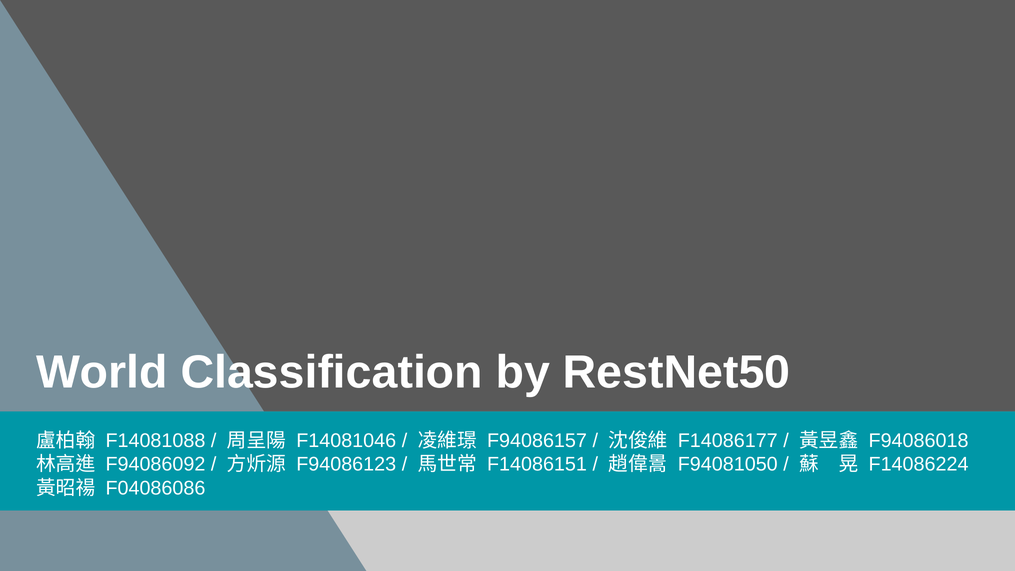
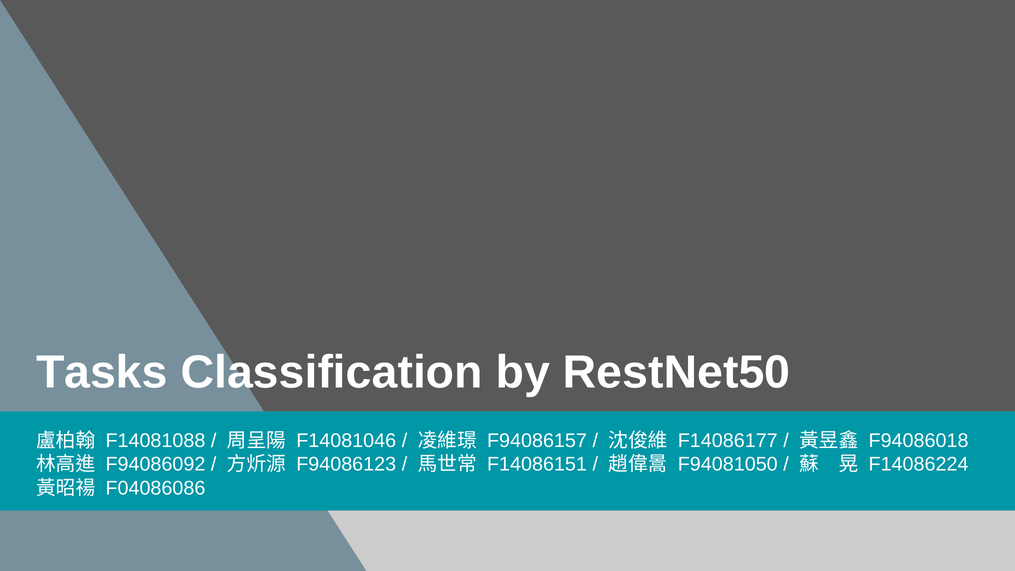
World: World -> Tasks (102, 372)
